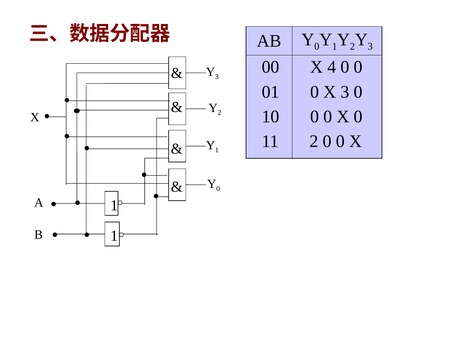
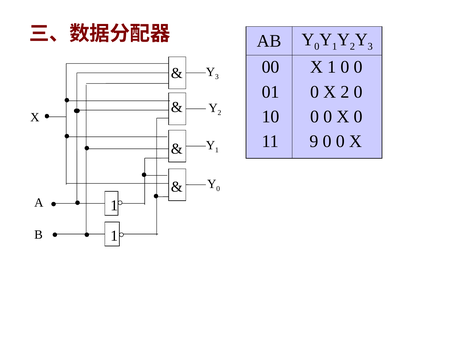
X 4: 4 -> 1 (332, 67)
X 3: 3 -> 2 (345, 92)
11 2: 2 -> 9 (314, 141)
